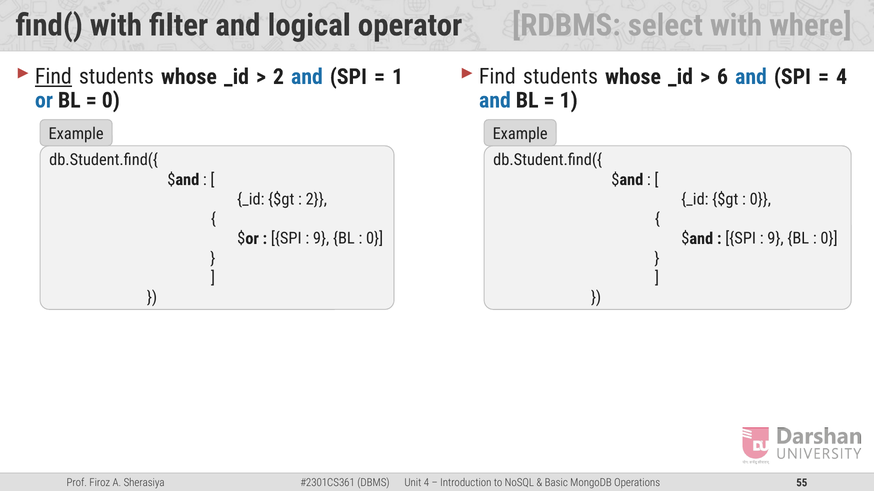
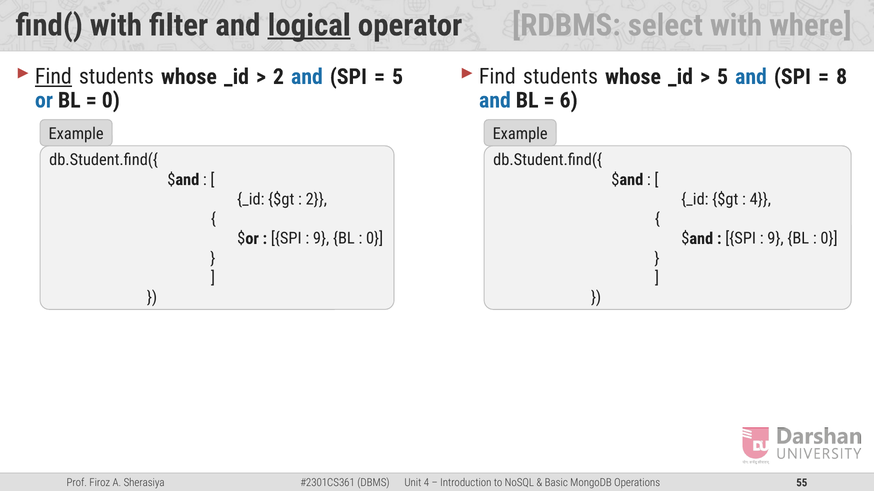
logical underline: none -> present (309, 25)
1: 1 -> 5 (398, 77)
6: 6 -> 5 (722, 77)
4: 4 -> 8 (842, 77)
1: 1 -> 6 (569, 100)
0: 0 -> 4 (760, 200)
